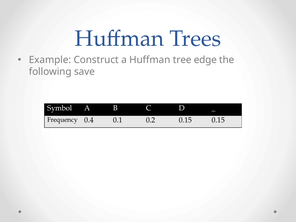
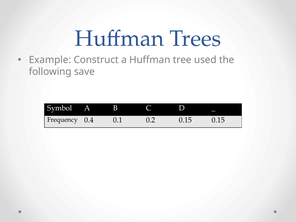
edge: edge -> used (205, 60)
